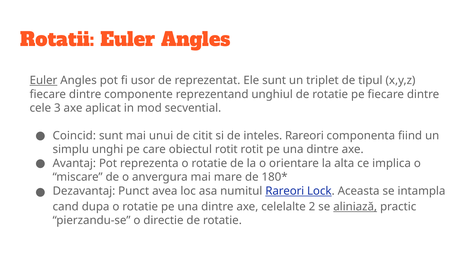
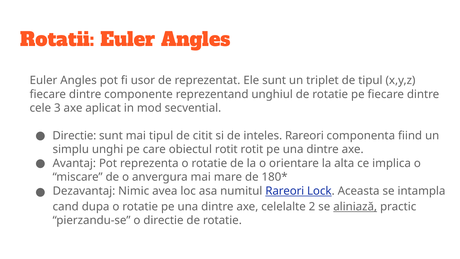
Euler underline: present -> none (43, 80)
Coincid: Coincid -> Directie (74, 136)
mai unui: unui -> tipul (161, 136)
Punct: Punct -> Nimic (134, 191)
